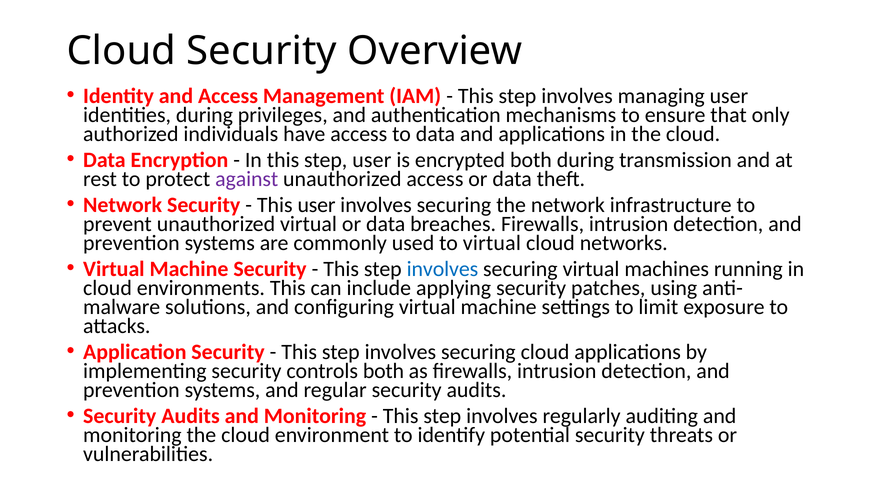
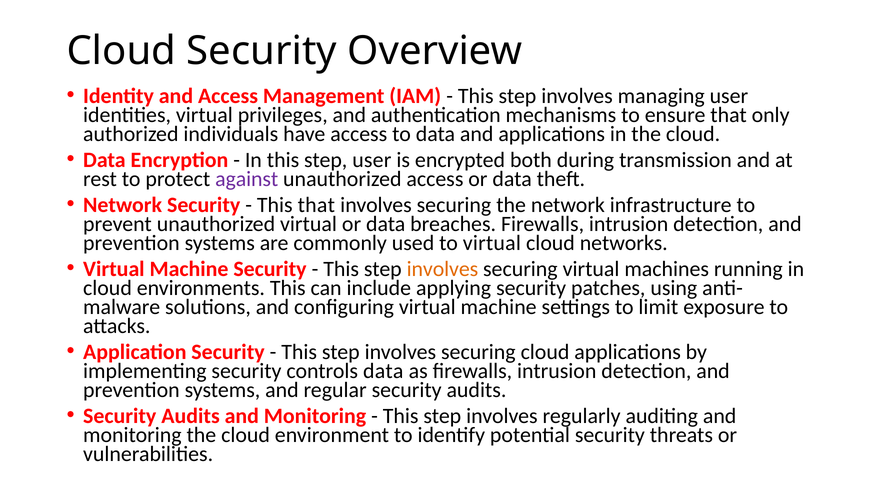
identities during: during -> virtual (204, 115)
This user: user -> that (316, 205)
involves colour: blue -> orange (442, 269)
controls both: both -> data (383, 371)
